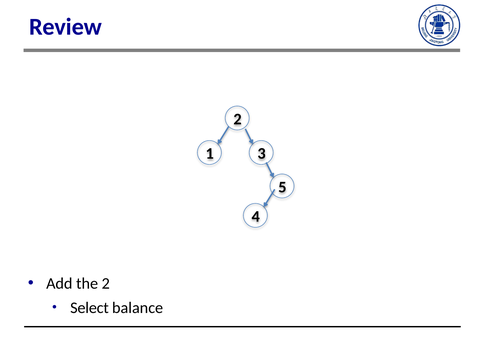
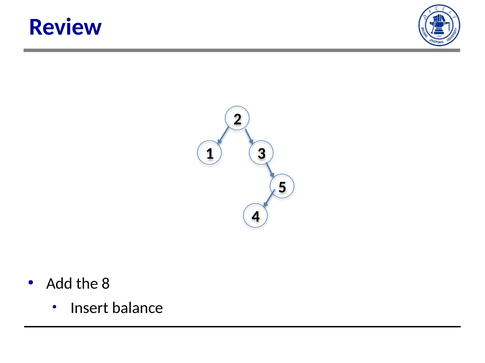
the 2: 2 -> 8 (106, 284)
Select: Select -> Insert (89, 308)
